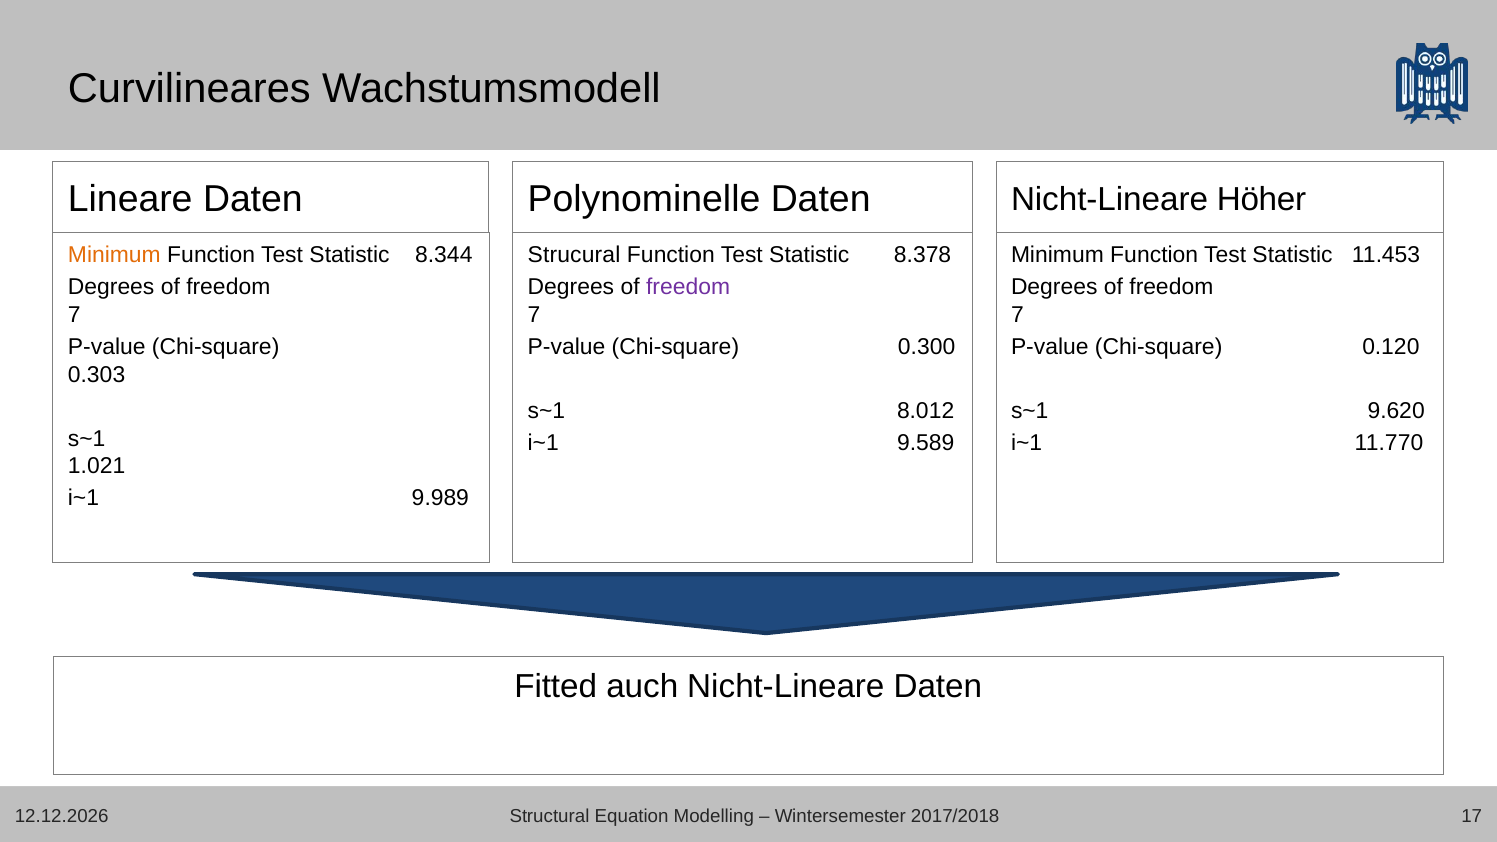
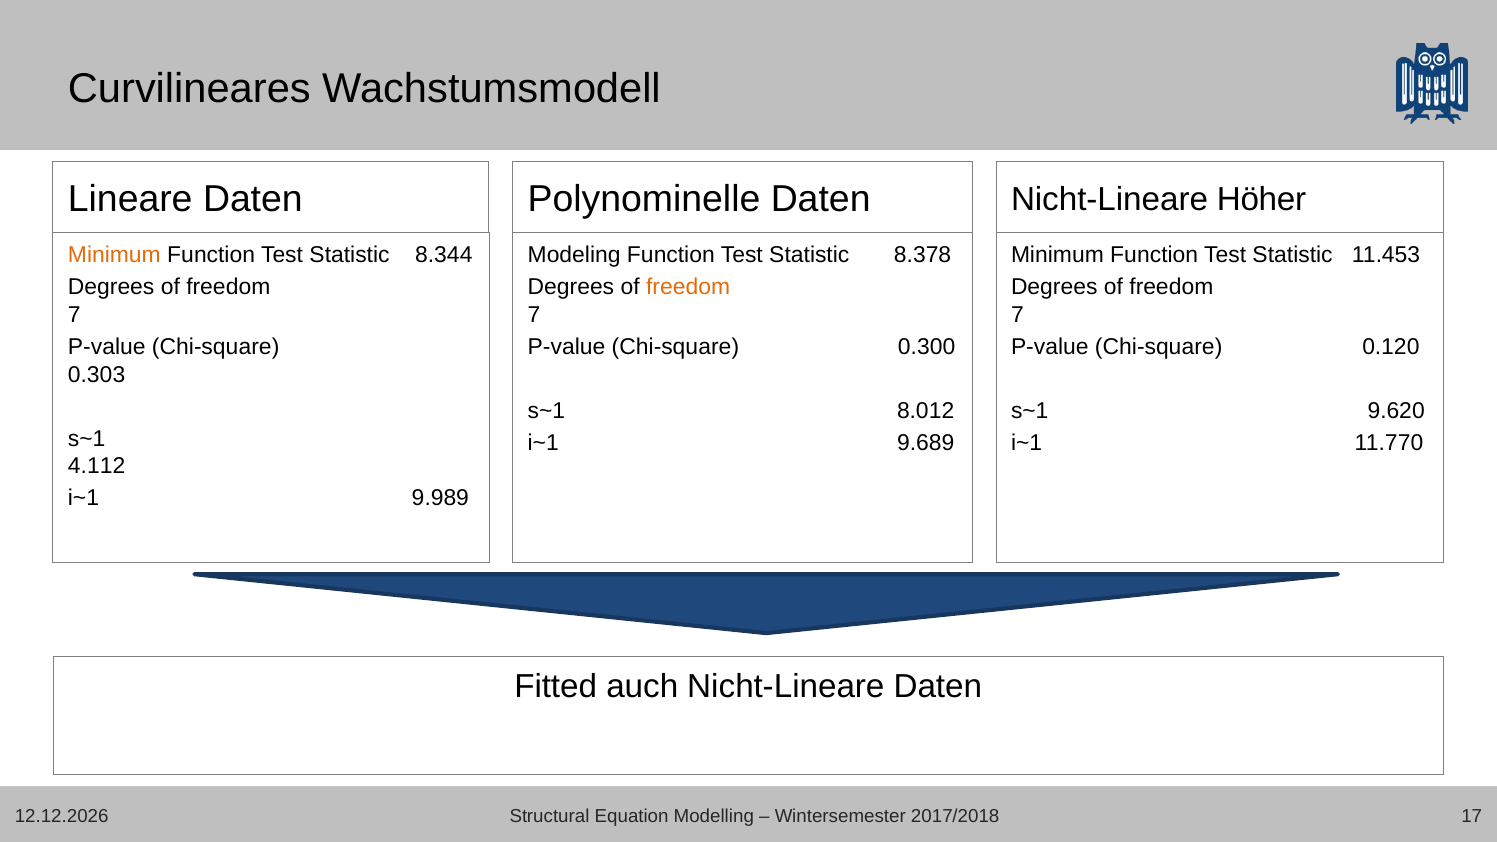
Strucural: Strucural -> Modeling (574, 255)
freedom colour: purple -> orange (688, 287)
9.589: 9.589 -> 9.689 (926, 443)
1.021: 1.021 -> 4.112 (97, 466)
